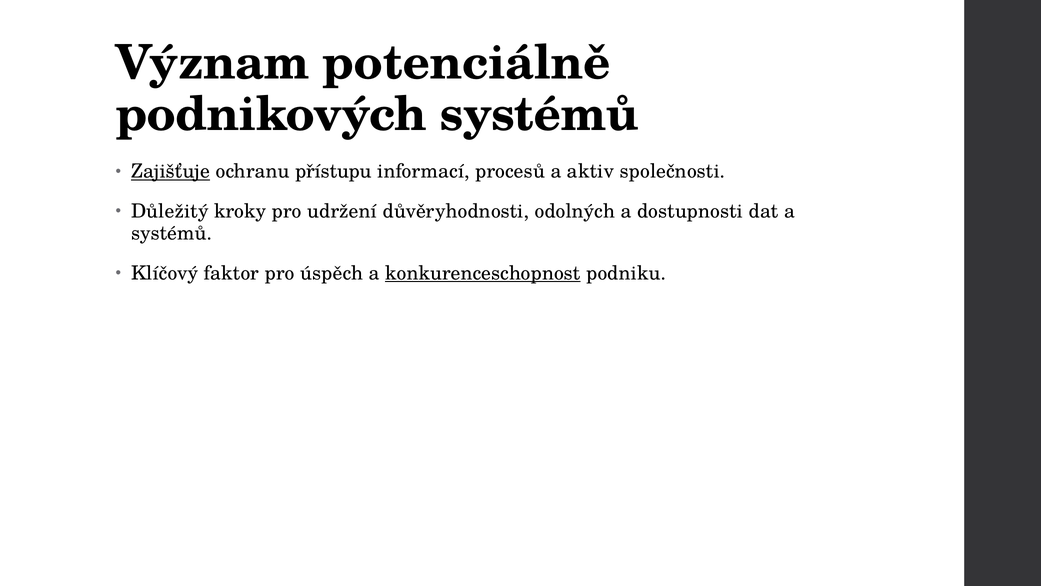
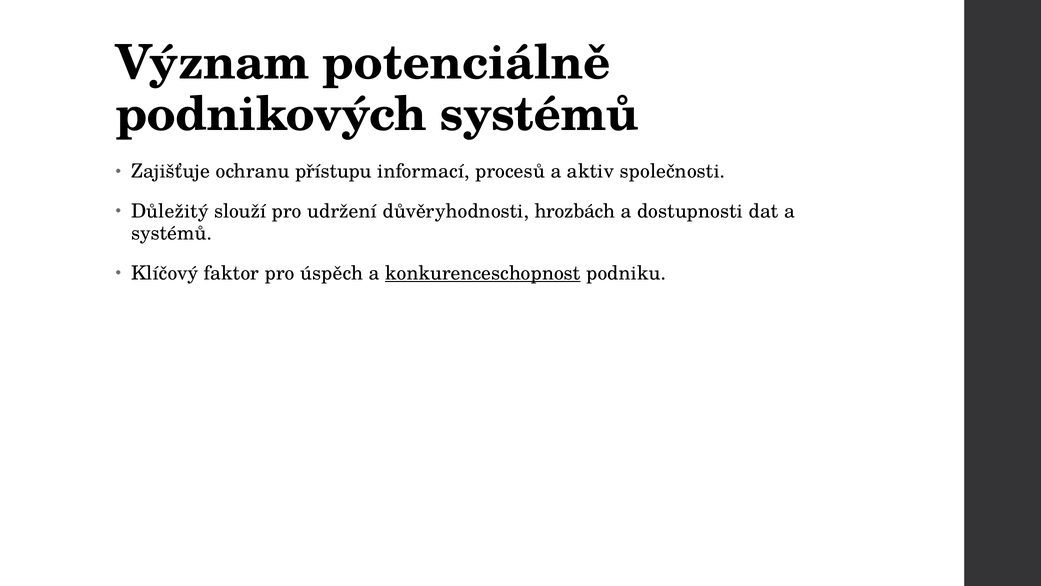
Zajišťuje underline: present -> none (171, 171)
kroky: kroky -> slouží (240, 211)
odolných: odolných -> hrozbách (575, 211)
